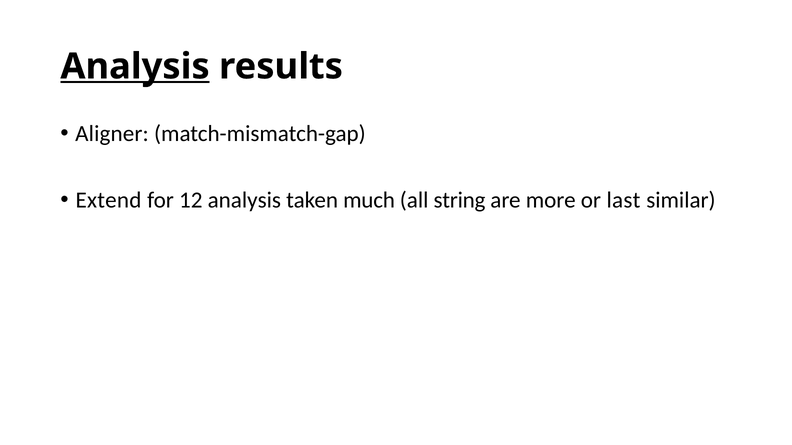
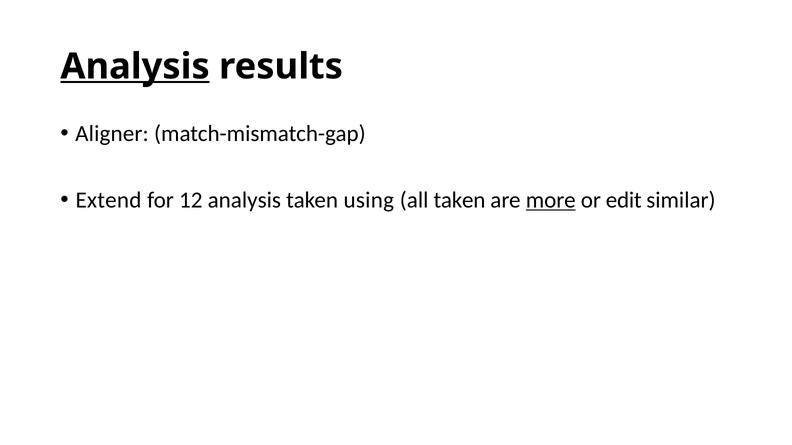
much: much -> using (369, 200)
all string: string -> taken (459, 200)
more underline: none -> present (551, 200)
last: last -> edit (624, 200)
